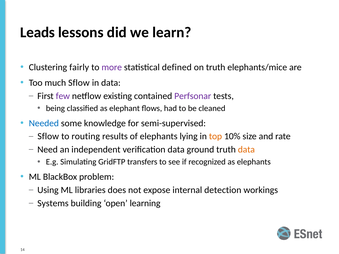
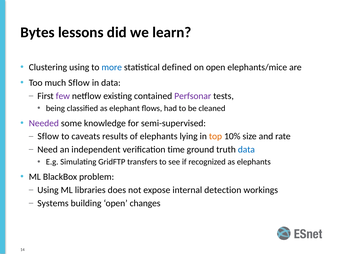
Leads: Leads -> Bytes (37, 32)
Clustering fairly: fairly -> using (79, 67)
more colour: purple -> blue (112, 67)
on truth: truth -> open (216, 67)
Needed colour: blue -> purple (44, 123)
routing: routing -> caveats (86, 137)
verification data: data -> time (176, 150)
data colour: orange -> blue (246, 150)
learning: learning -> changes (145, 203)
